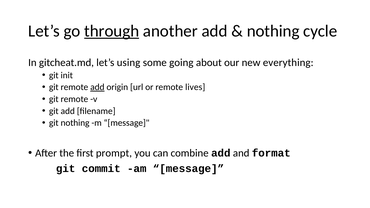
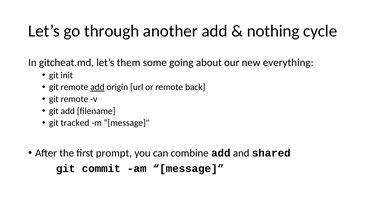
through underline: present -> none (112, 31)
using: using -> them (129, 63)
lives: lives -> back (195, 87)
git nothing: nothing -> tracked (75, 123)
format: format -> shared (271, 153)
